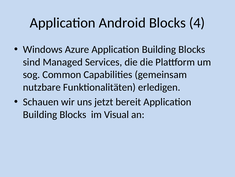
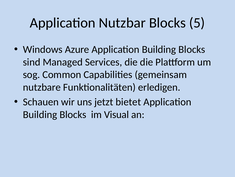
Android: Android -> Nutzbar (122, 23)
4: 4 -> 5 (197, 23)
bereit: bereit -> bietet (128, 102)
